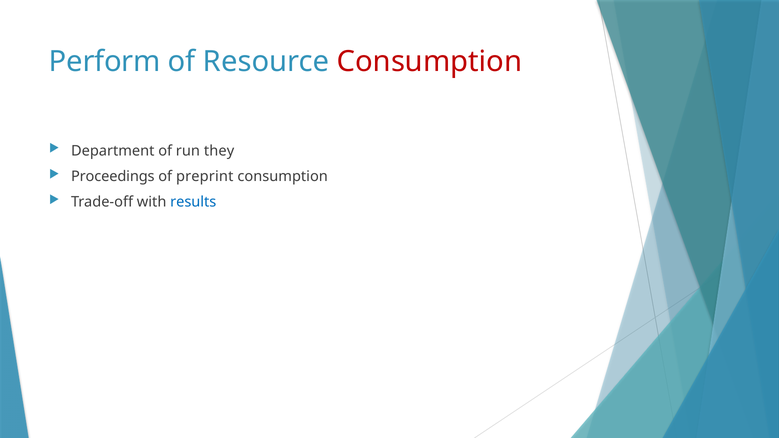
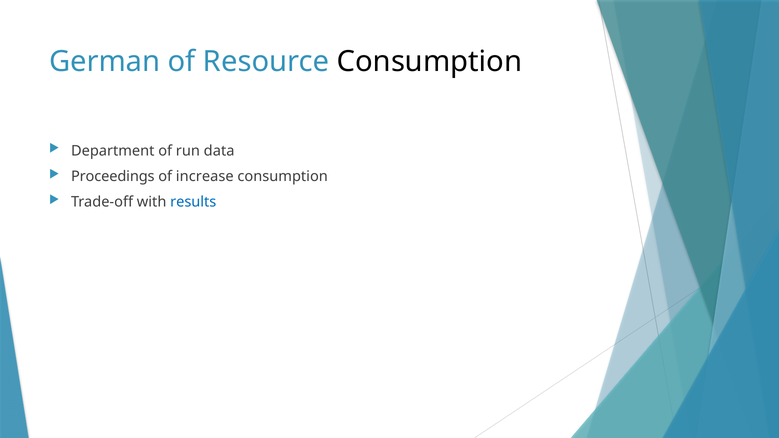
Perform: Perform -> German (105, 61)
Consumption colour: red -> black (429, 61)
they: they -> data (219, 151)
preprint: preprint -> increase (205, 176)
